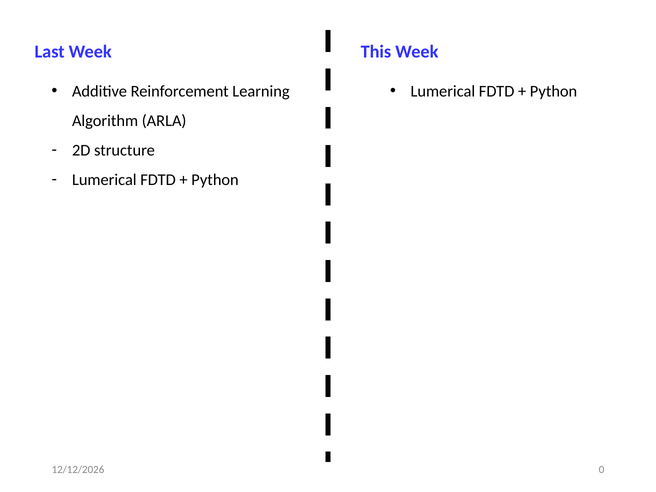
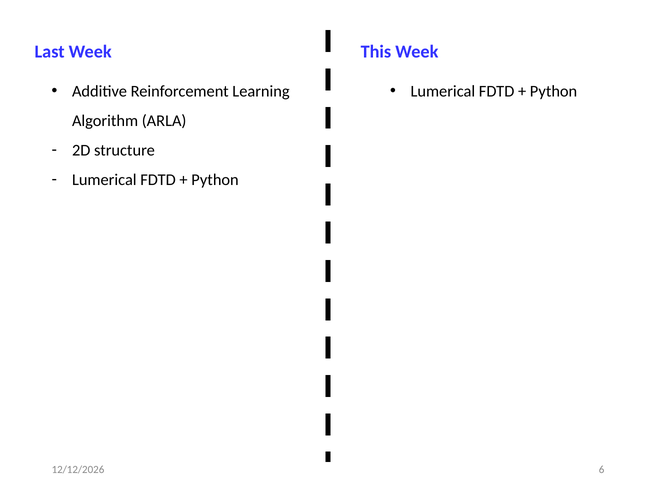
0: 0 -> 6 (602, 470)
